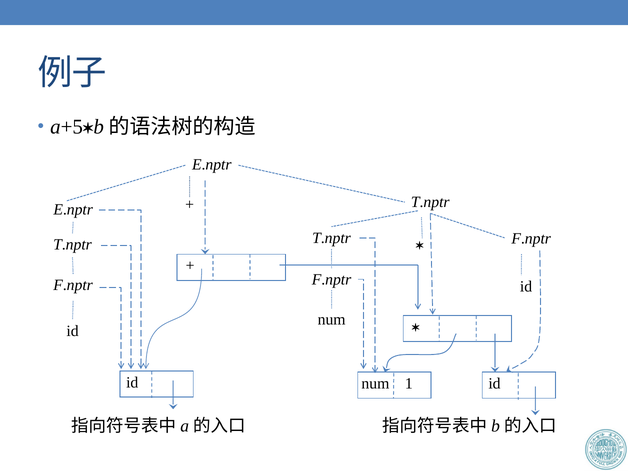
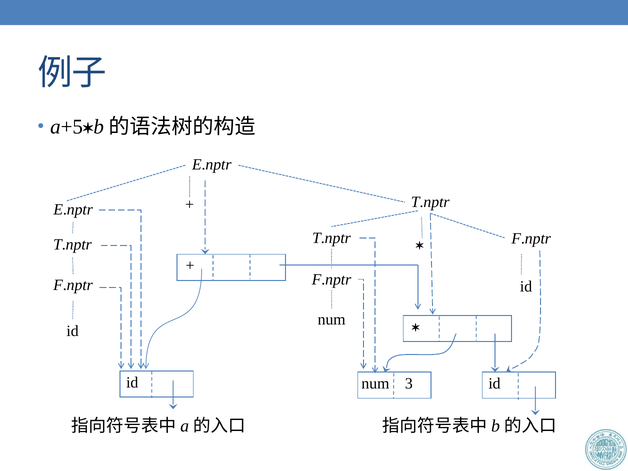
1: 1 -> 3 (409, 383)
